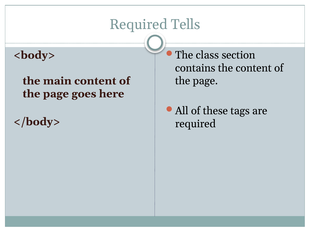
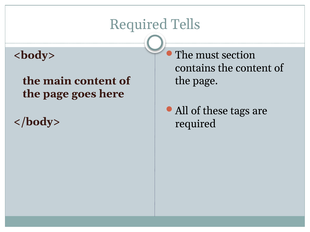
class: class -> must (207, 55)
